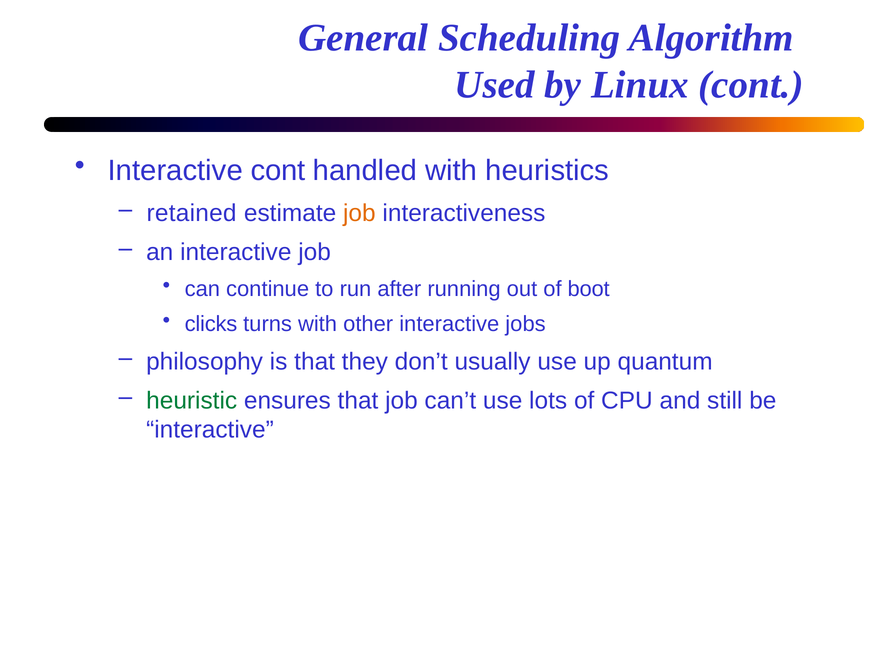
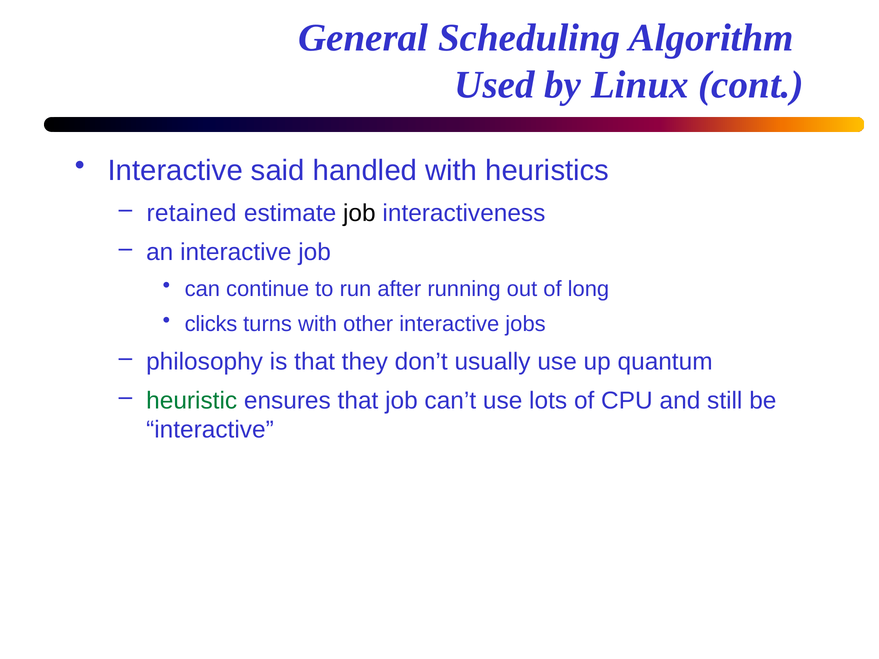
Interactive cont: cont -> said (278, 171)
job colour: orange -> black (359, 213)
boot: boot -> long (588, 289)
